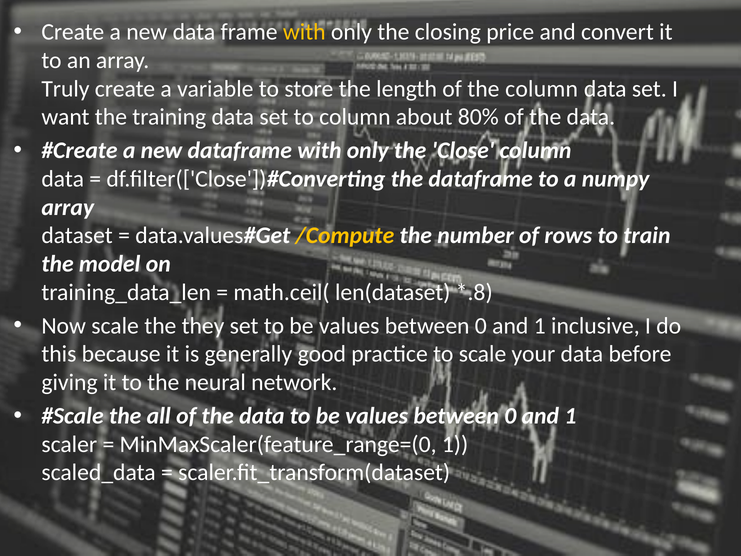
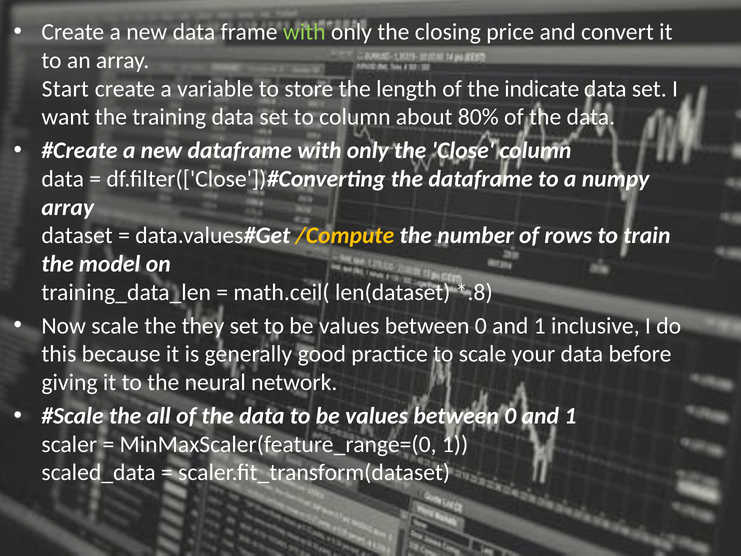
with colour: yellow -> light green (304, 32)
Truly: Truly -> Start (65, 89)
the column: column -> indicate (542, 89)
